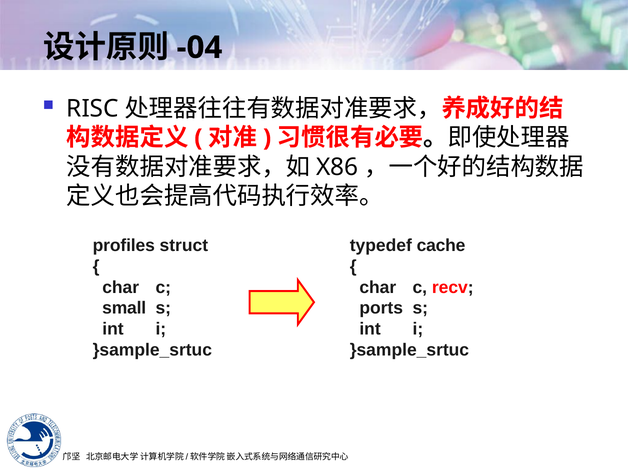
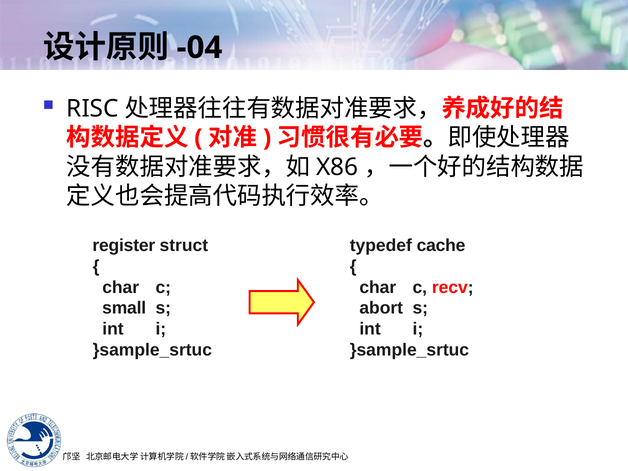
profiles: profiles -> register (124, 245)
ports: ports -> abort (381, 308)
